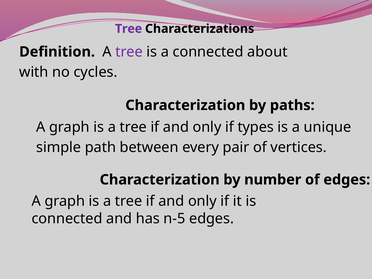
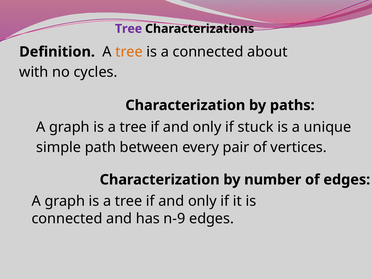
tree colour: purple -> orange (129, 52)
types: types -> stuck (256, 127)
n-5: n-5 -> n-9 (174, 219)
